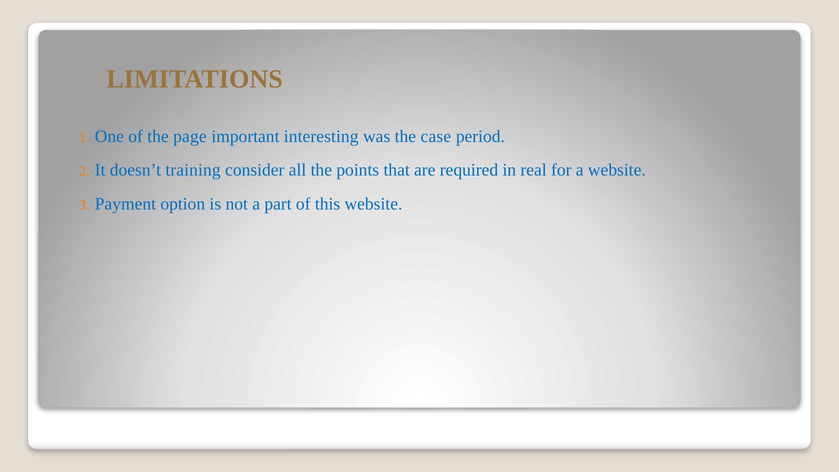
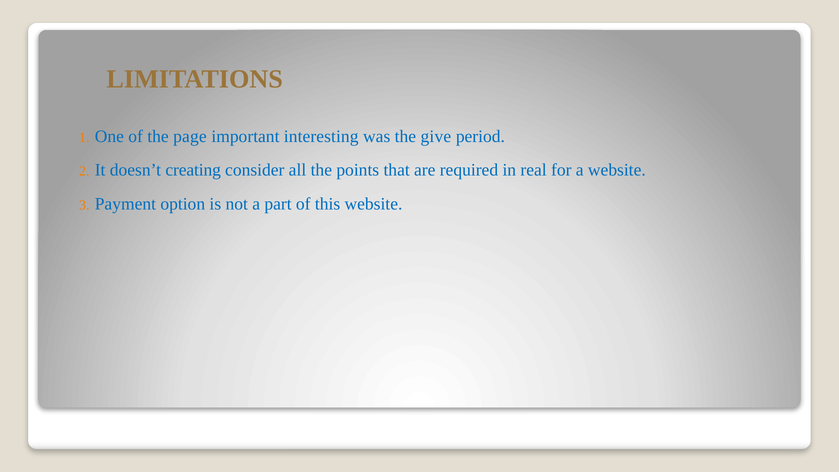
case: case -> give (436, 136)
training: training -> creating (193, 170)
